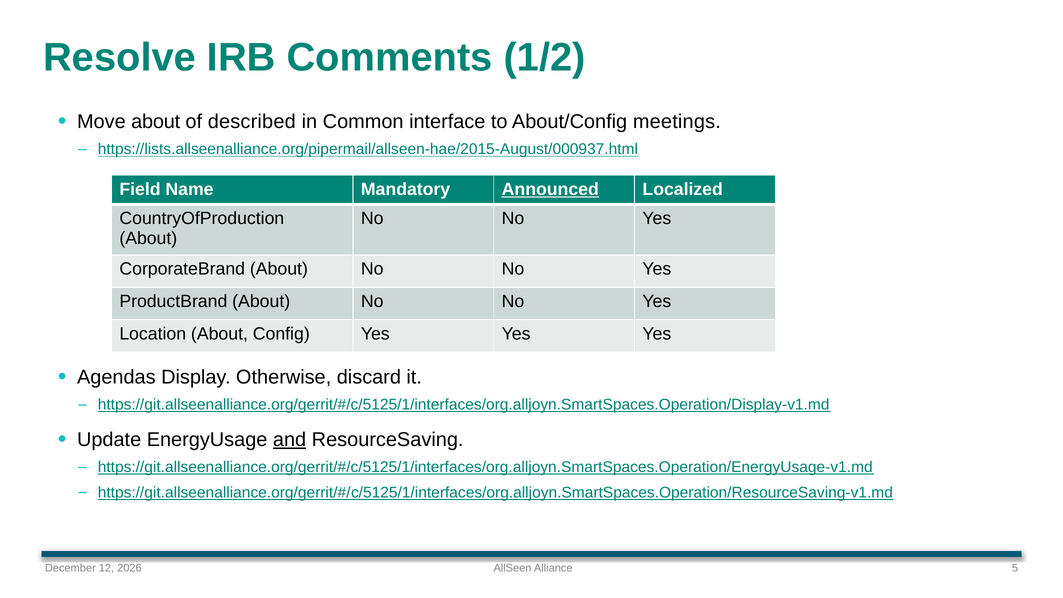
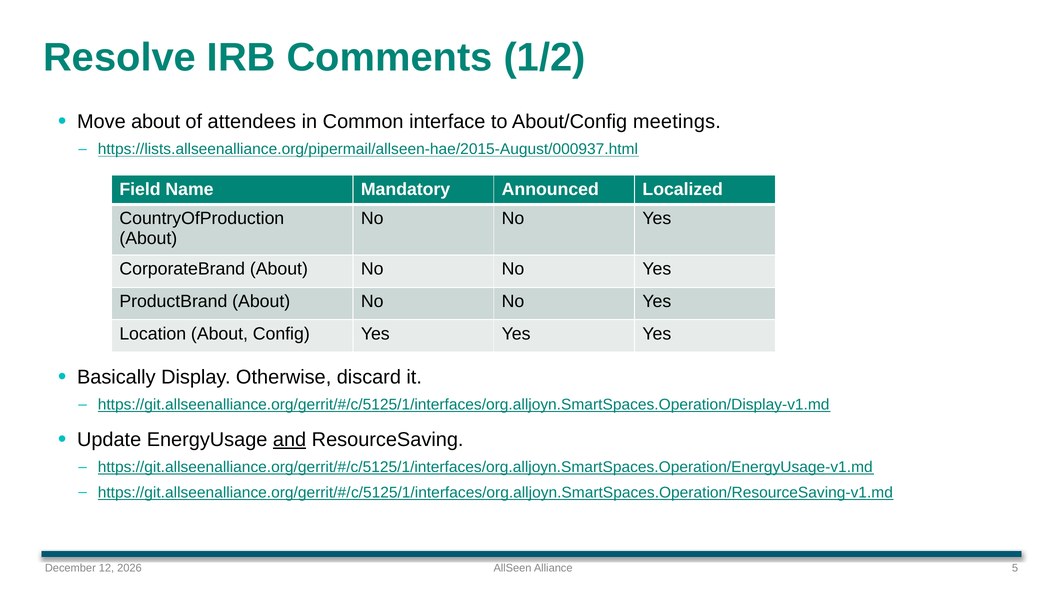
described: described -> attendees (252, 122)
Announced underline: present -> none (550, 189)
Agendas: Agendas -> Basically (116, 377)
